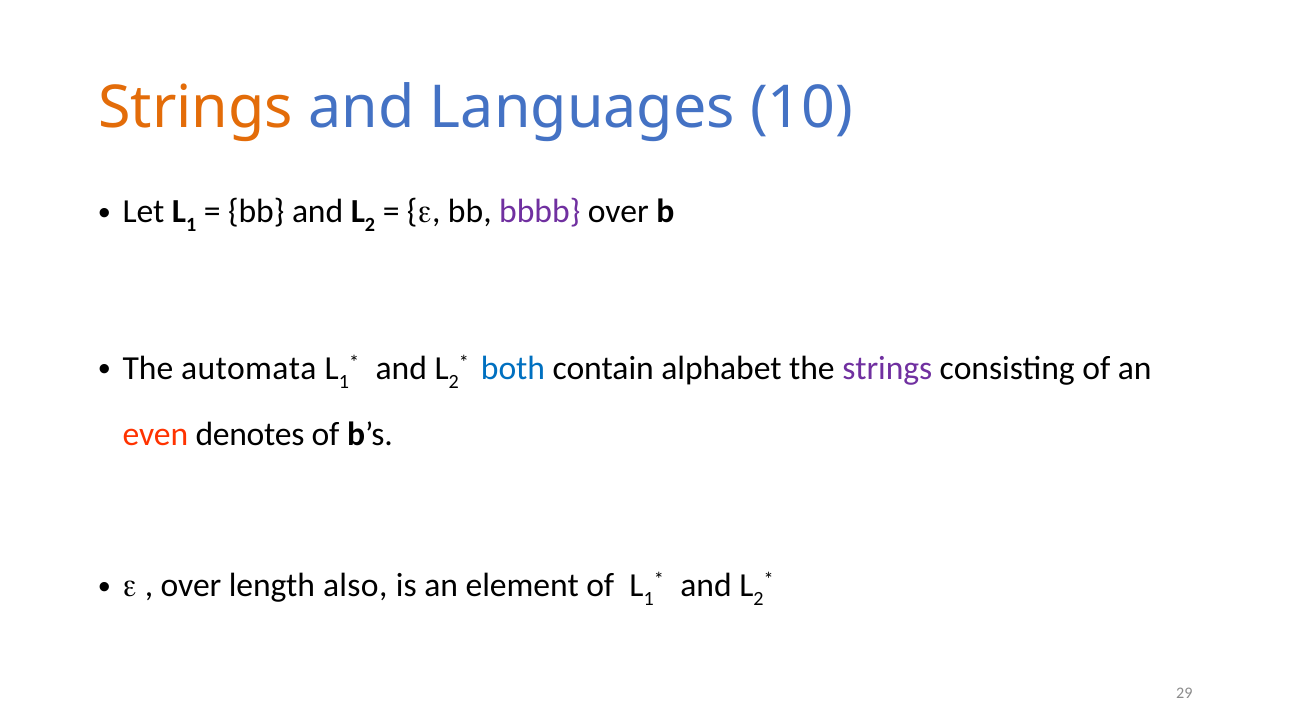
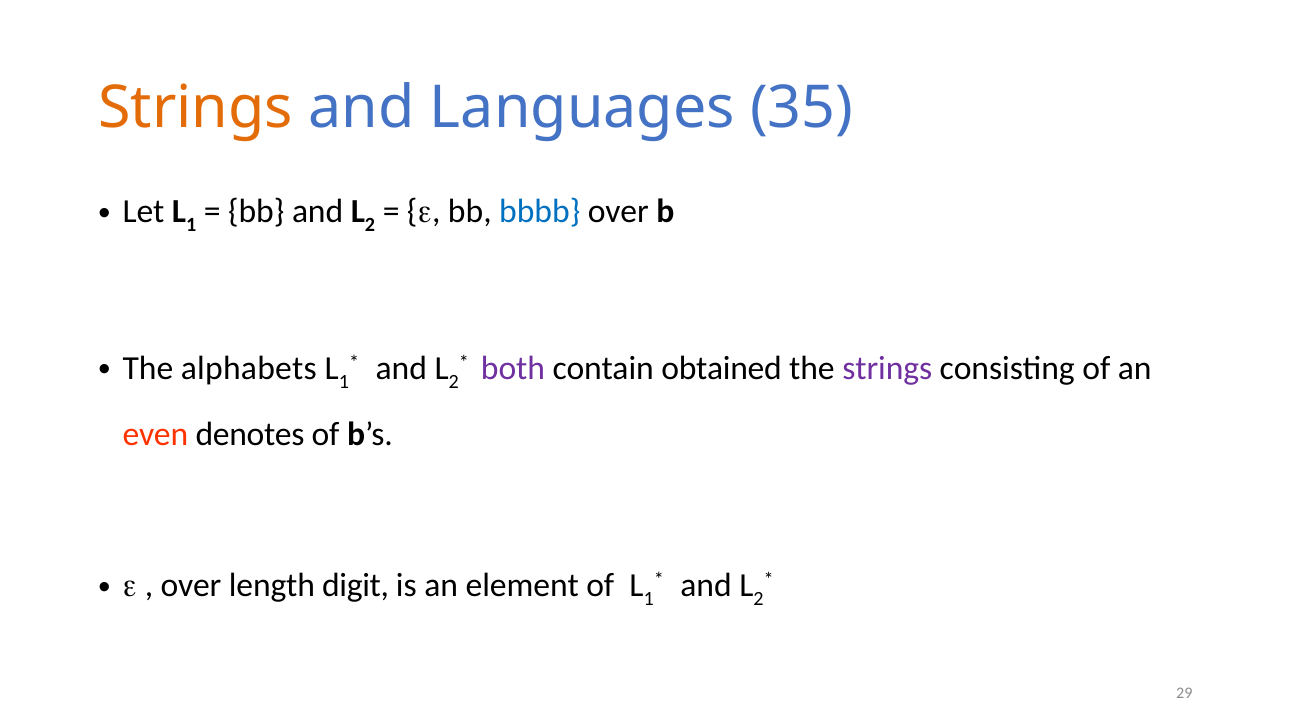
10: 10 -> 35 (802, 108)
bbbb colour: purple -> blue (540, 212)
automata: automata -> alphabets (249, 368)
both colour: blue -> purple (513, 368)
alphabet: alphabet -> obtained (722, 368)
also: also -> digit (356, 586)
